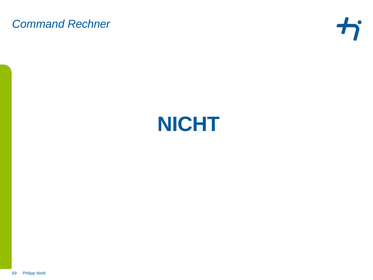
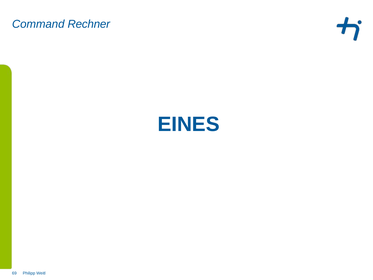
NICHT: NICHT -> EINES (189, 124)
